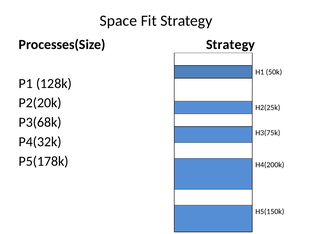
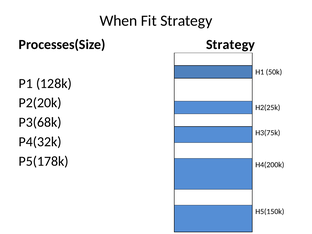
Space: Space -> When (118, 21)
